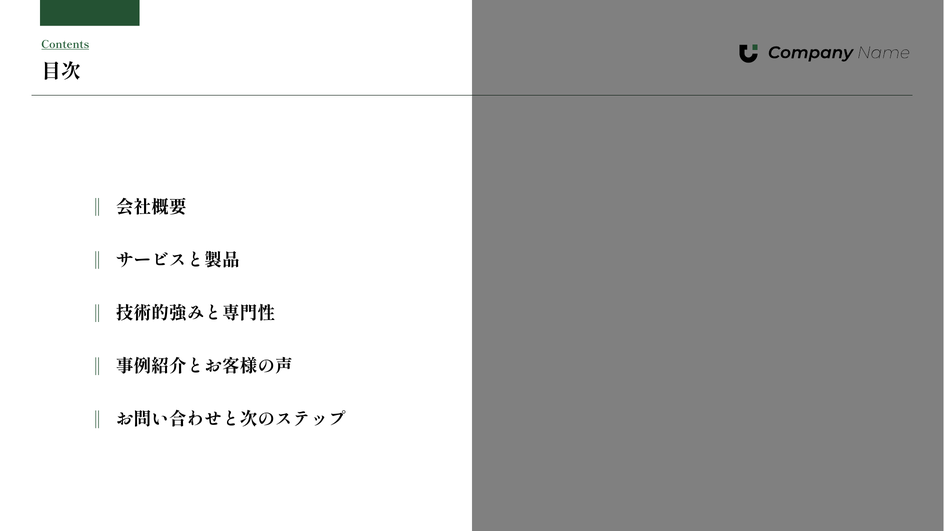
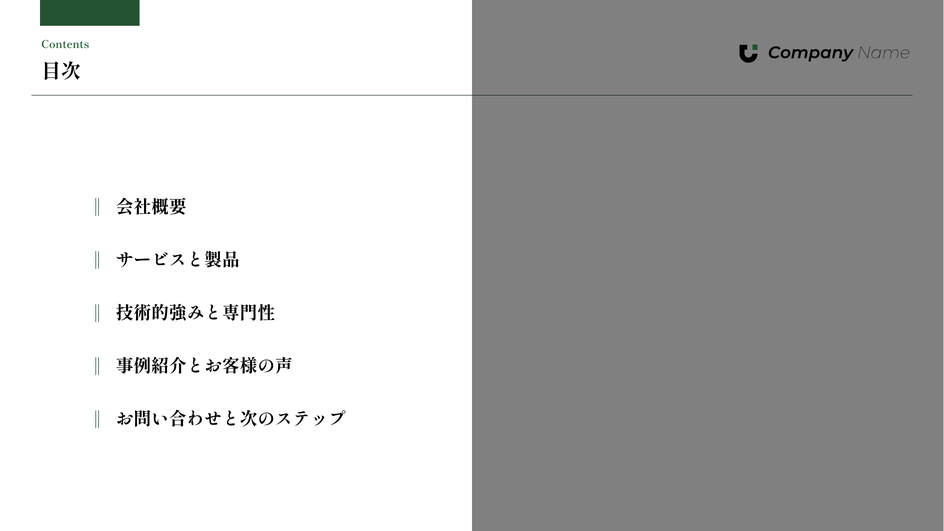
Contents underline: present -> none (65, 45)
